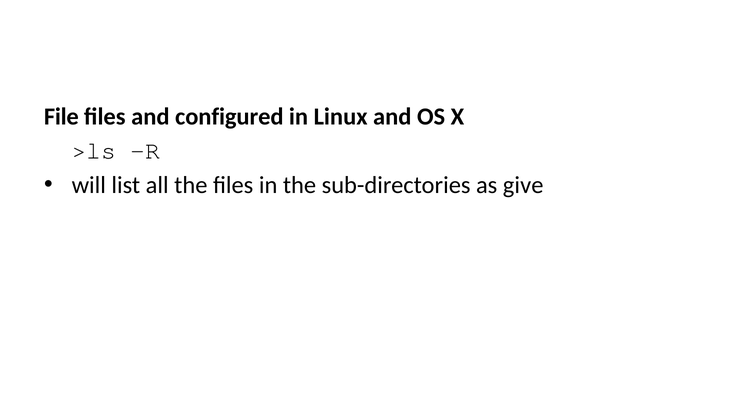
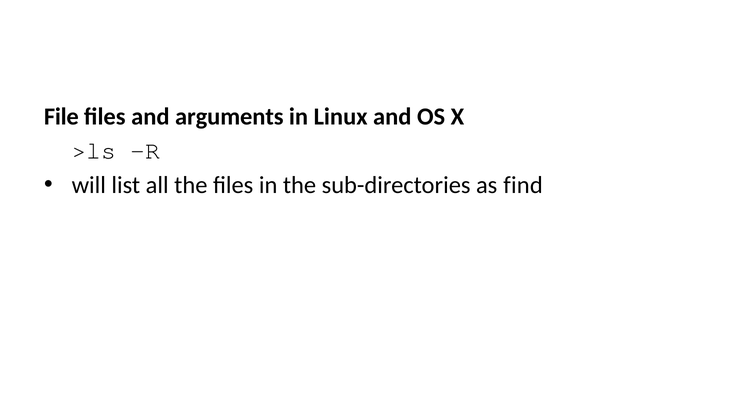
configured: configured -> arguments (229, 117)
give: give -> find (523, 185)
